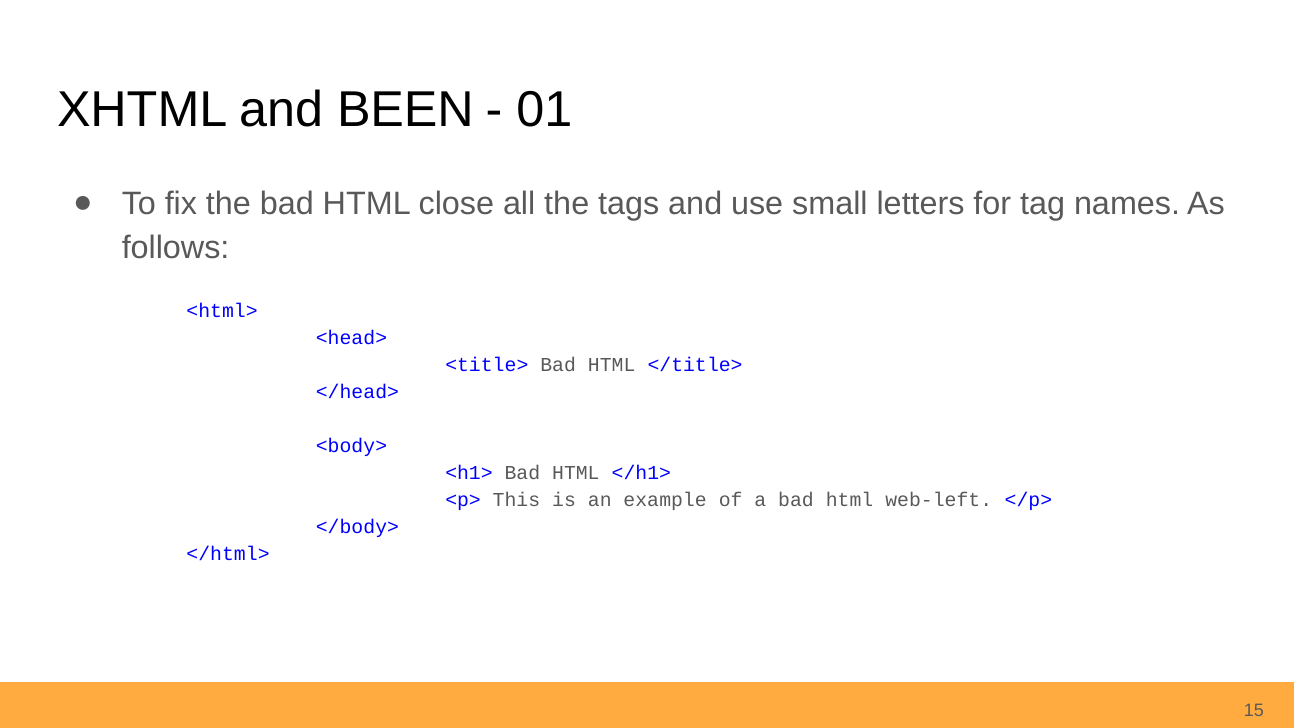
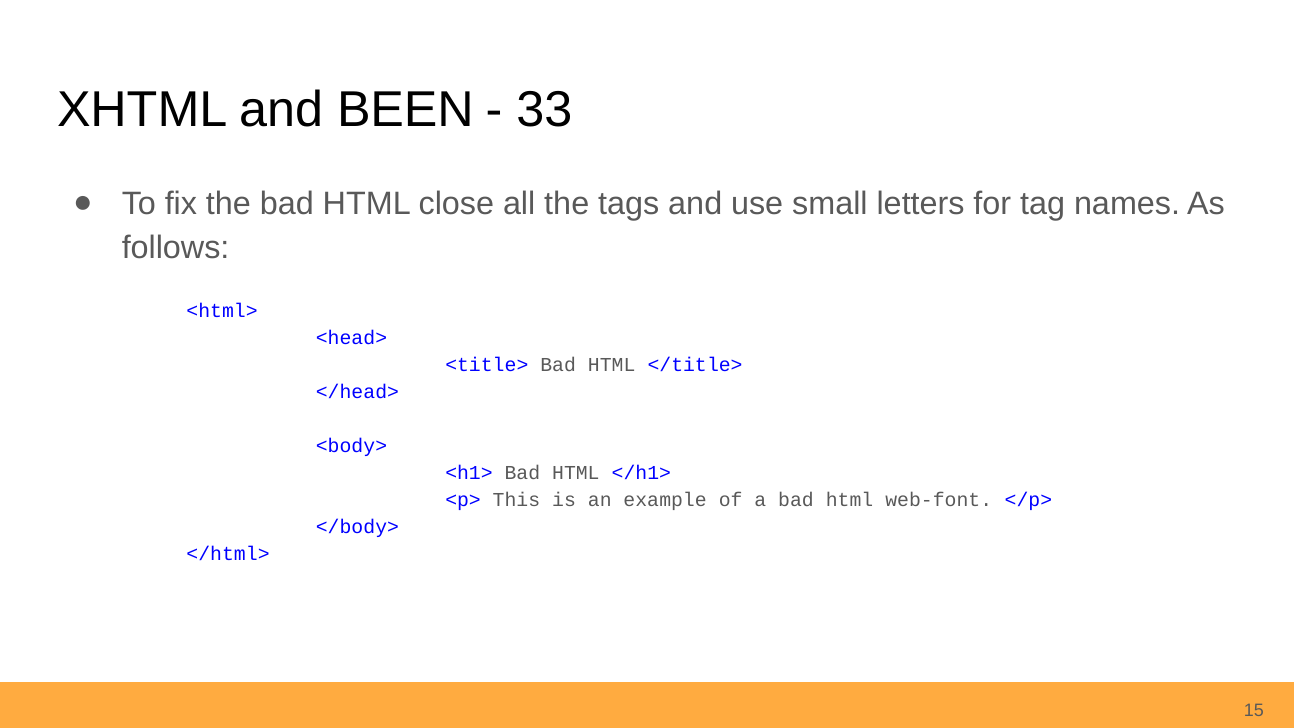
01: 01 -> 33 (544, 110)
web-left: web-left -> web-font (939, 500)
